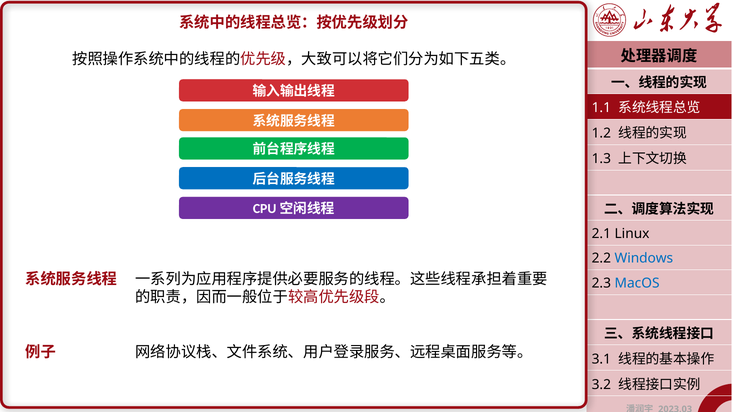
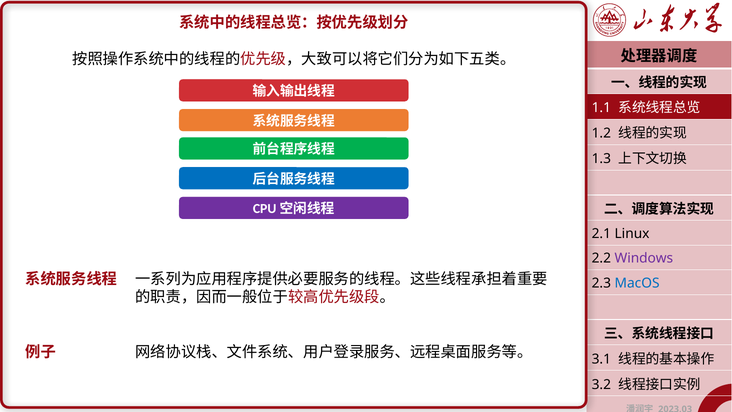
Windows colour: blue -> purple (644, 258)
